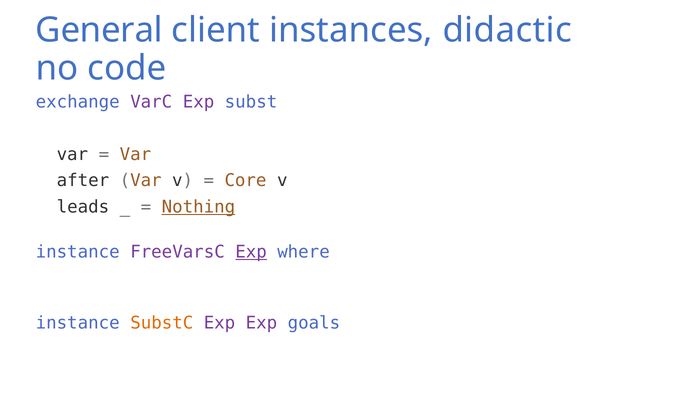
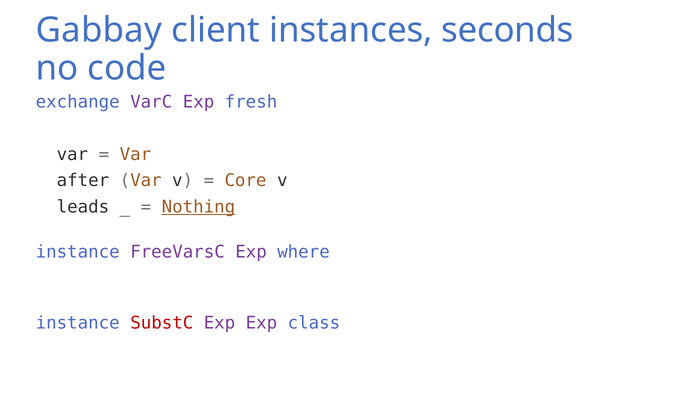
General: General -> Gabbay (99, 30)
didactic: didactic -> seconds (508, 30)
subst: subst -> fresh (251, 102)
Exp underline: present -> none (251, 252)
SubstC colour: orange -> red (162, 323)
goals: goals -> class (314, 323)
